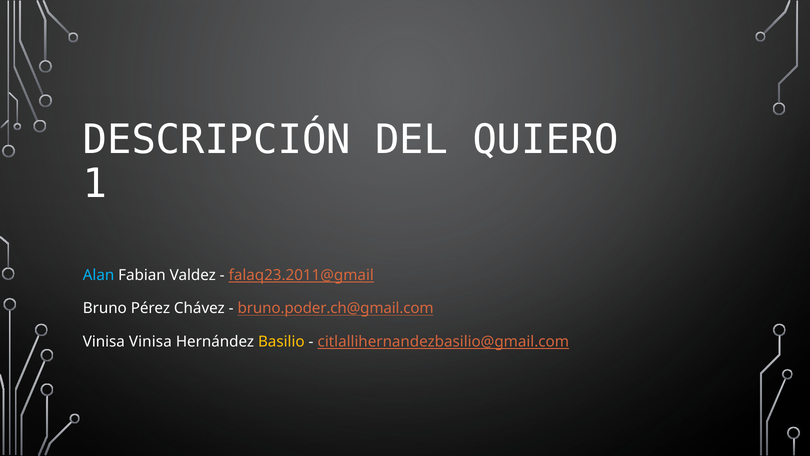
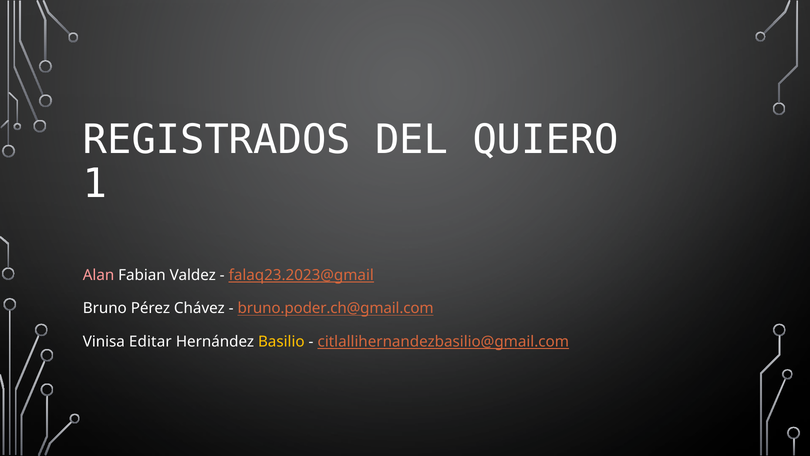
DESCRIPCIÓN: DESCRIPCIÓN -> REGISTRADOS (217, 140)
Alan colour: light blue -> pink (99, 275)
falaq23.2011@gmail: falaq23.2011@gmail -> falaq23.2023@gmail (301, 275)
Vinisa Vinisa: Vinisa -> Editar (150, 341)
